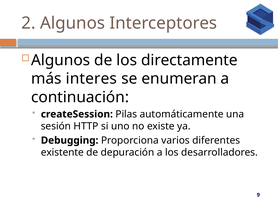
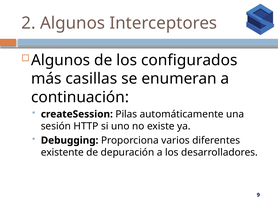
directamente: directamente -> configurados (189, 60)
interes: interes -> casillas (91, 79)
